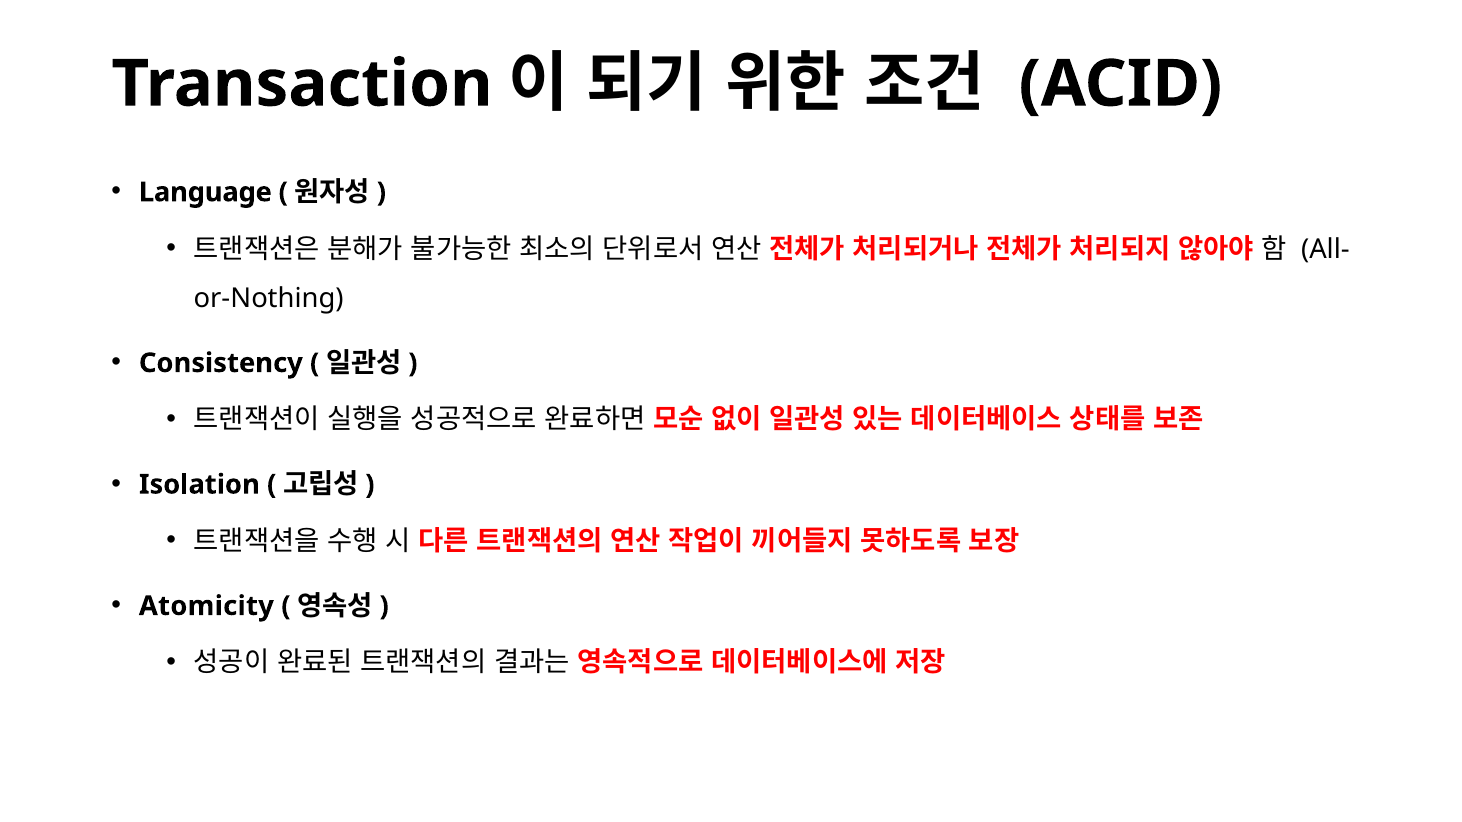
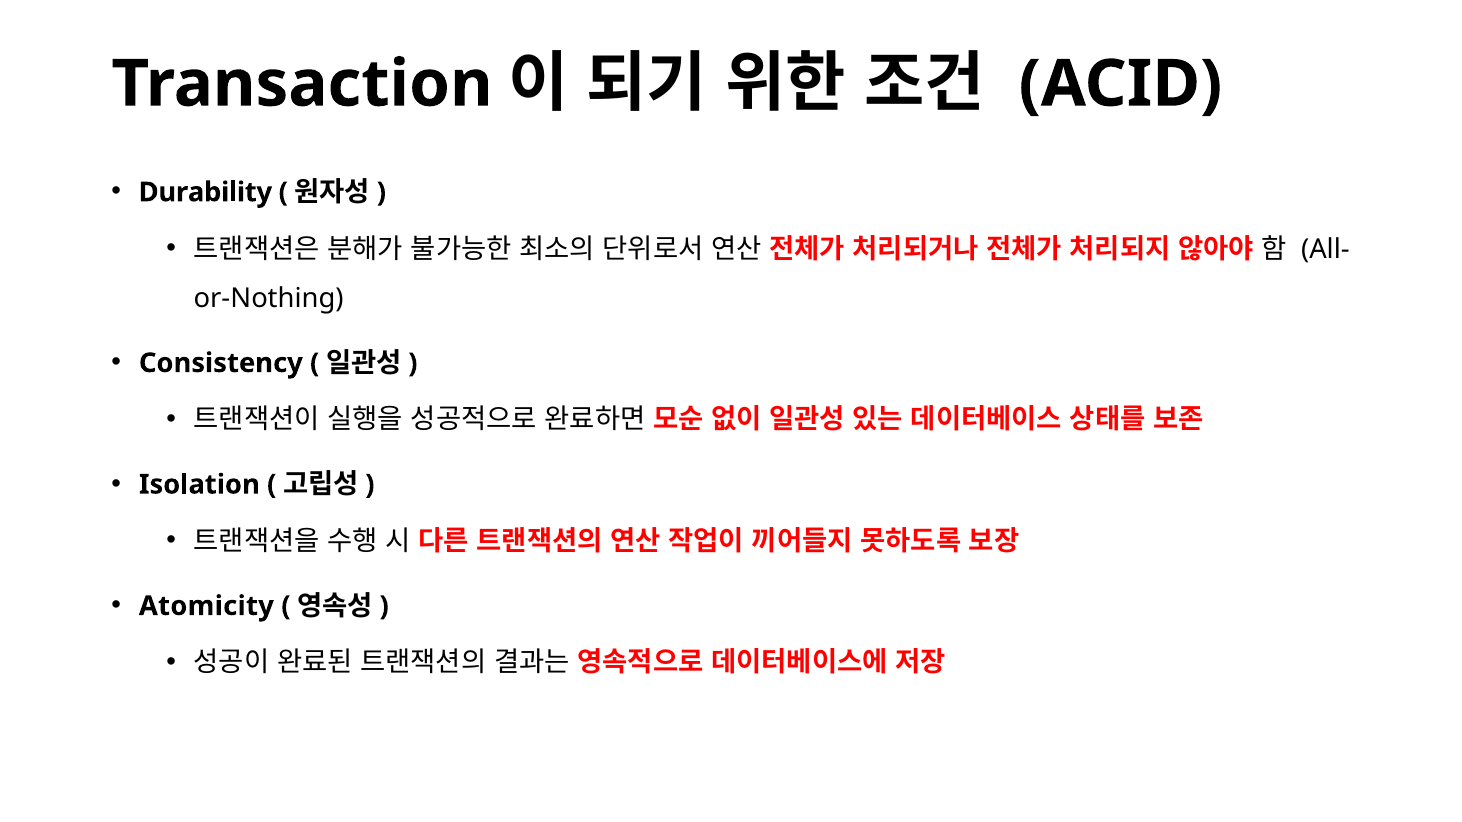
Language: Language -> Durability (205, 192)
